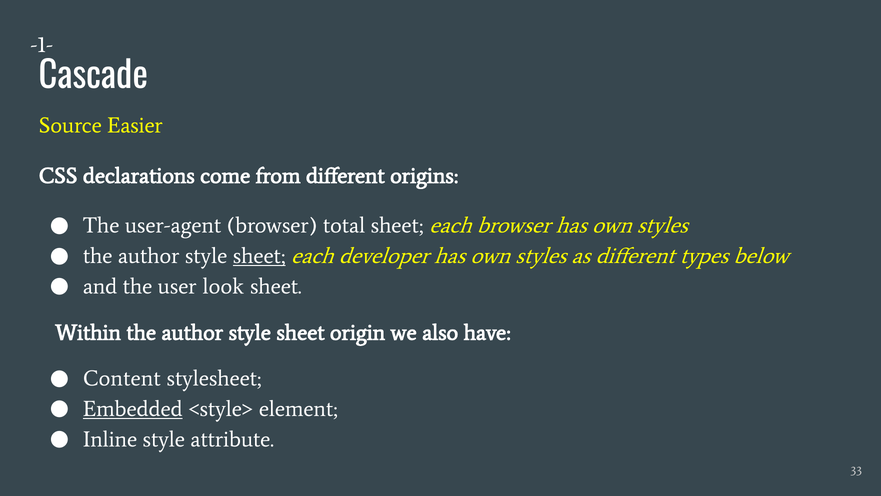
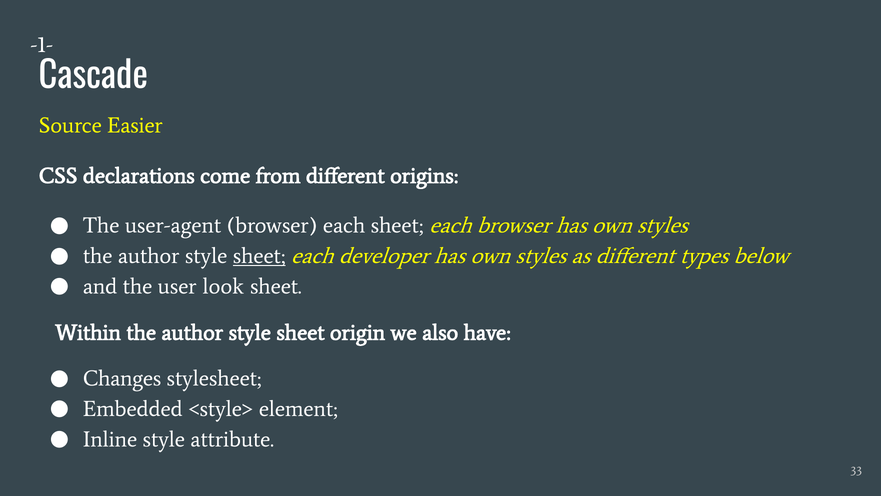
browser total: total -> each (344, 225)
Content: Content -> Changes (122, 378)
Embedded underline: present -> none (133, 409)
